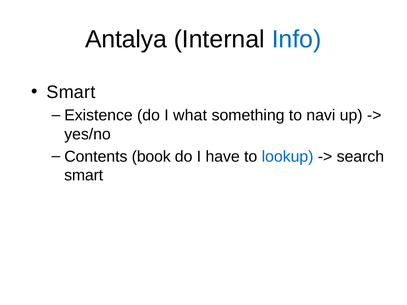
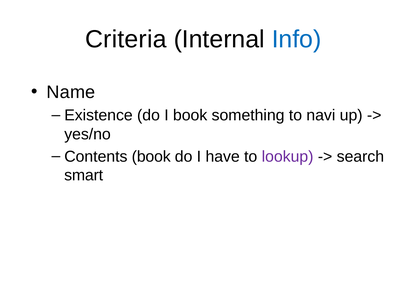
Antalya: Antalya -> Criteria (126, 39)
Smart: Smart -> Name (71, 92)
I what: what -> book (190, 115)
lookup colour: blue -> purple (288, 157)
